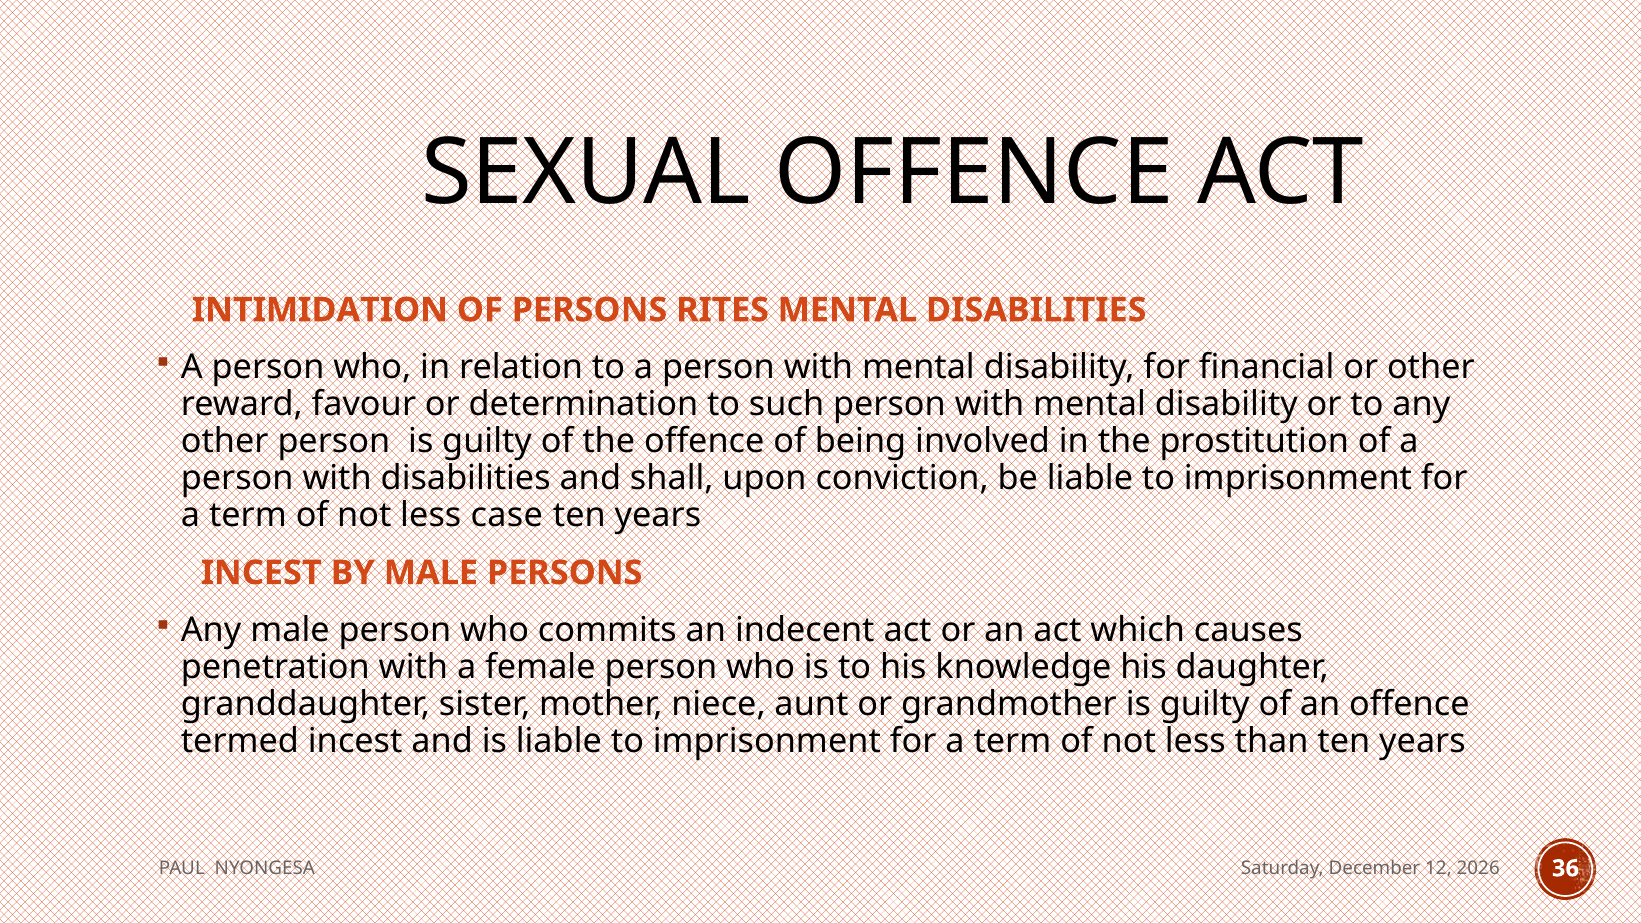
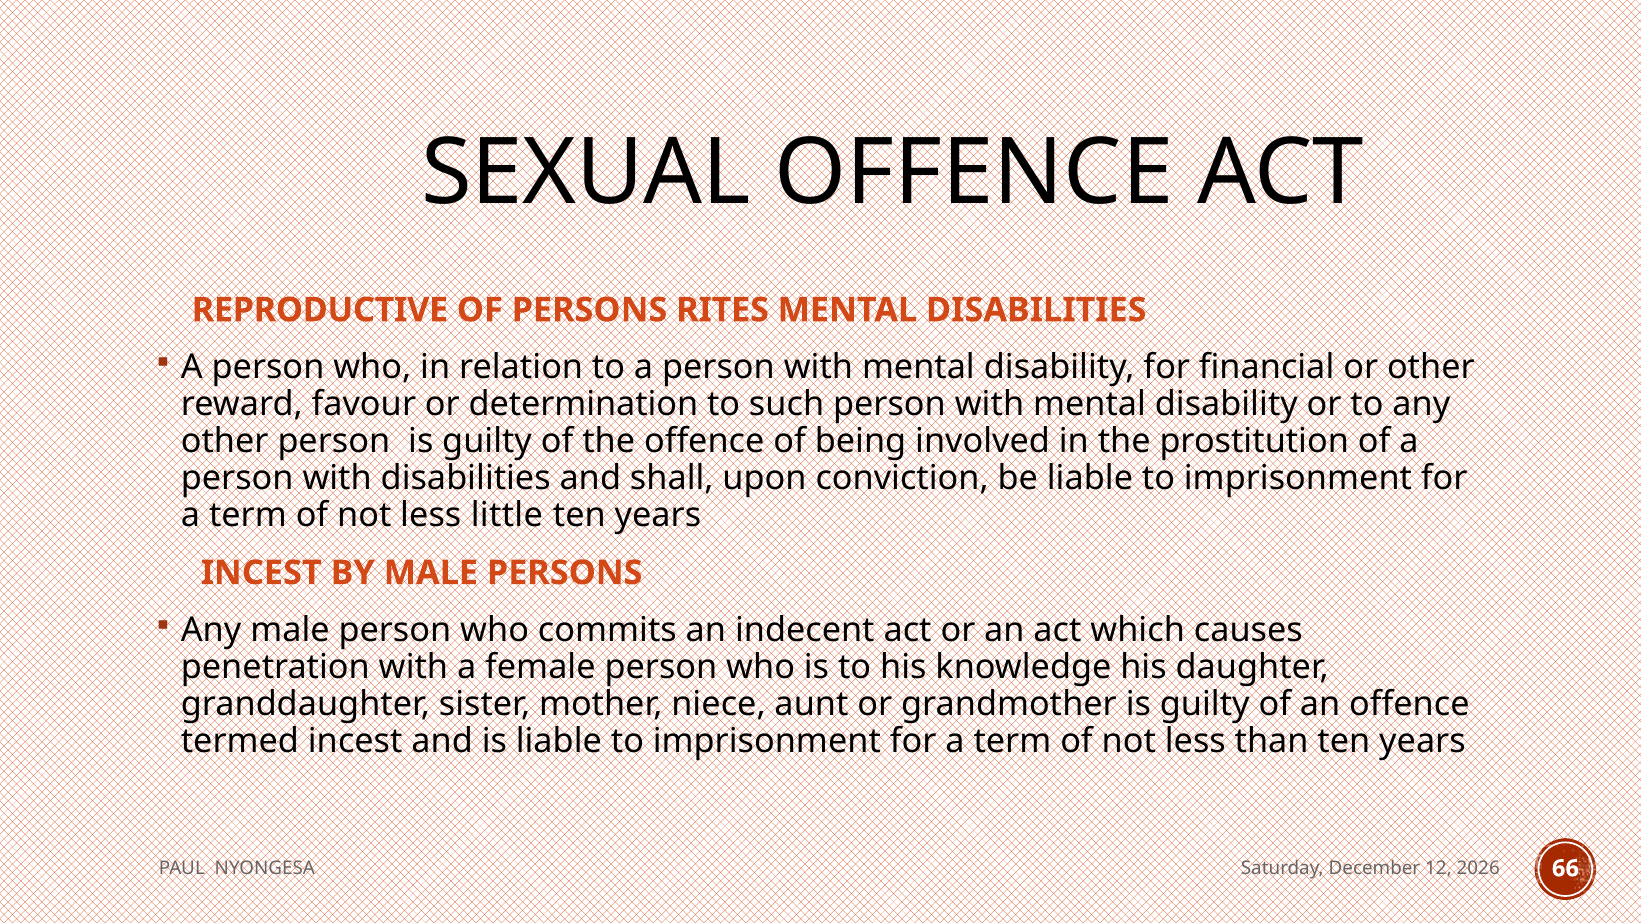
INTIMIDATION: INTIMIDATION -> REPRODUCTIVE (320, 310)
case: case -> little (507, 515)
36: 36 -> 66 (1565, 869)
